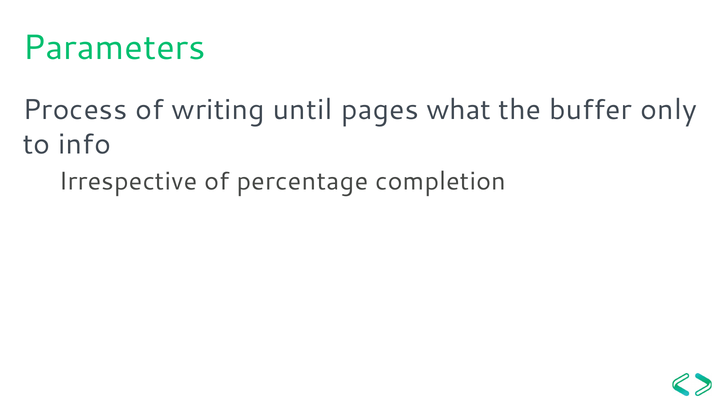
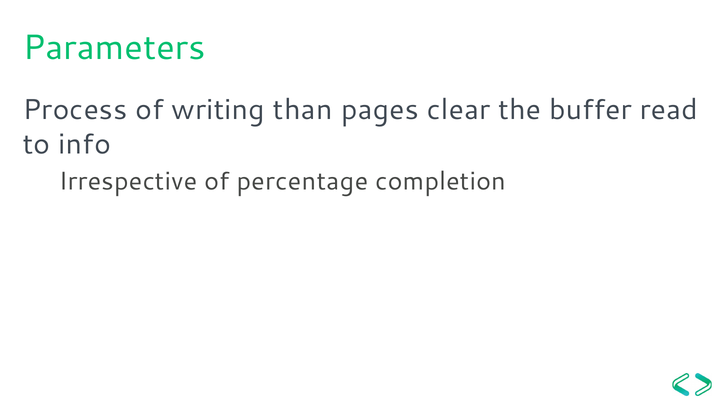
until: until -> than (303, 110)
what: what -> clear (459, 110)
only: only -> read (669, 110)
